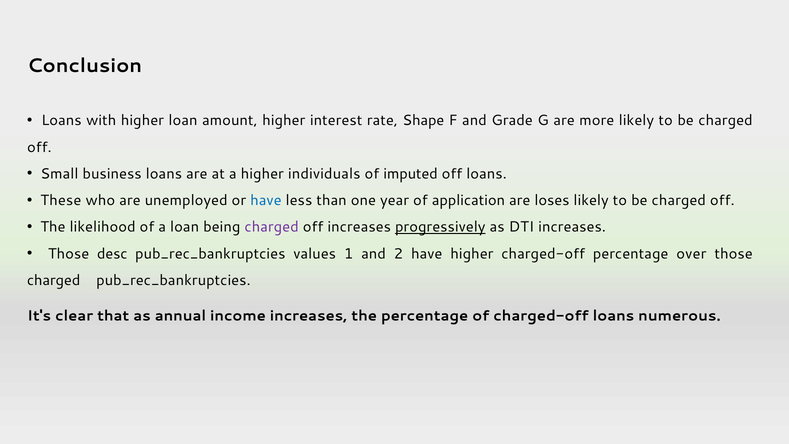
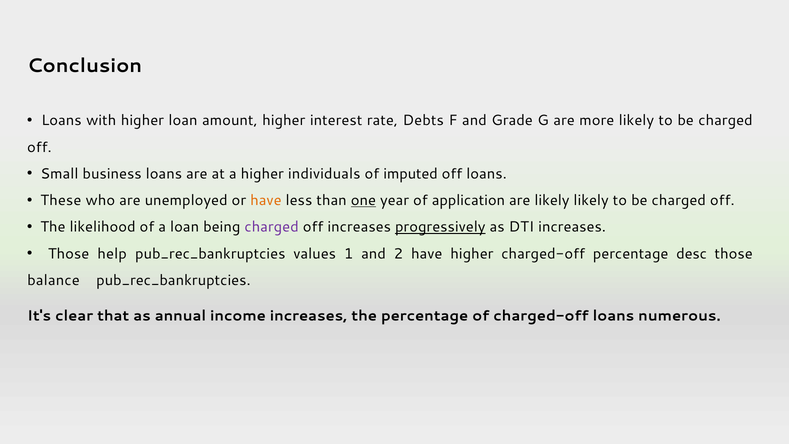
Shape: Shape -> Debts (423, 120)
have colour: blue -> orange (266, 200)
one underline: none -> present (363, 200)
are loses: loses -> likely (552, 200)
desc: desc -> help (112, 254)
over: over -> desc (692, 254)
charged: charged -> balance (53, 280)
